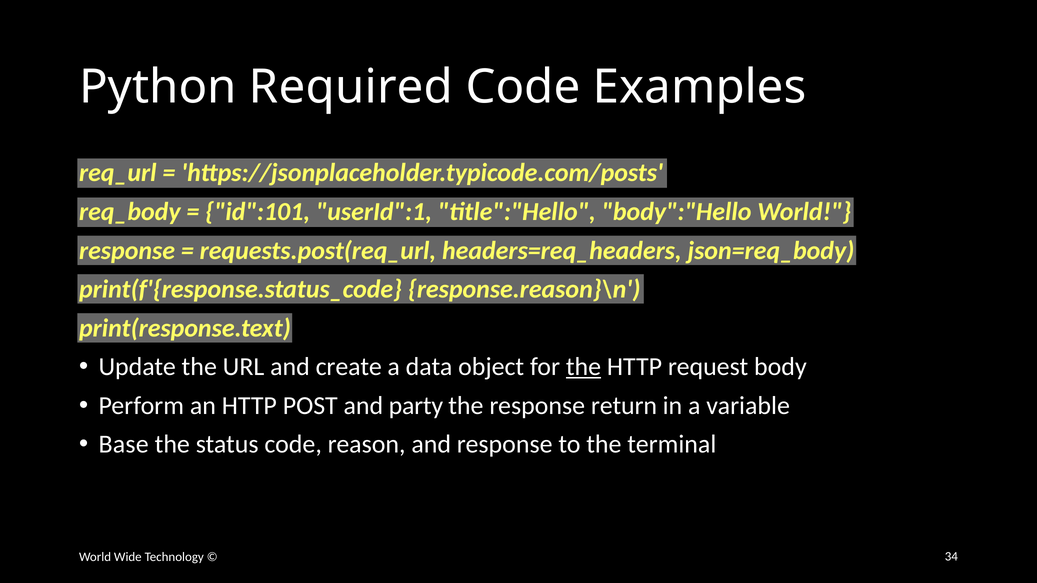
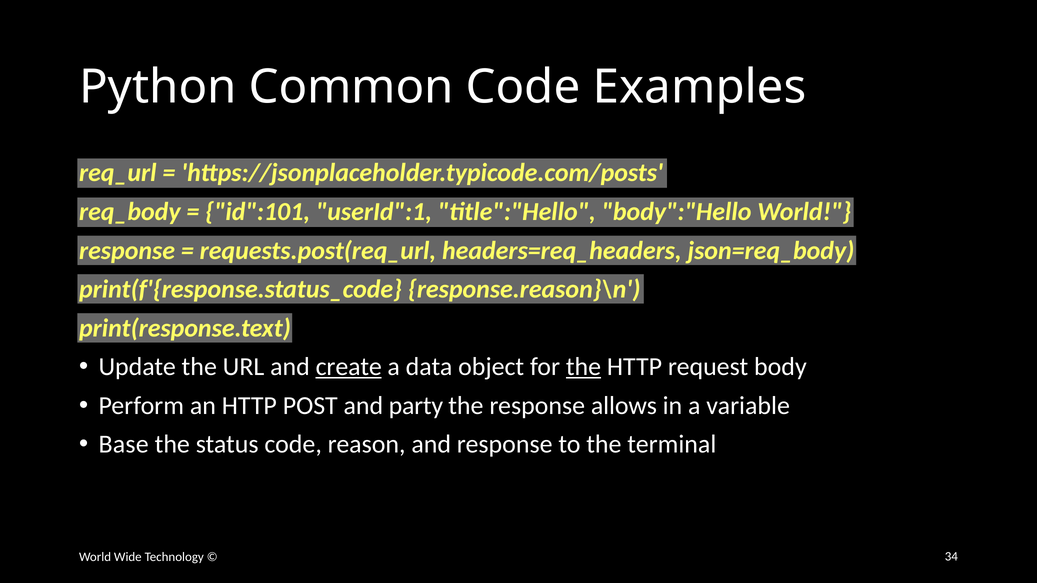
Required: Required -> Common (351, 87)
create underline: none -> present (349, 367)
return: return -> allows (624, 406)
